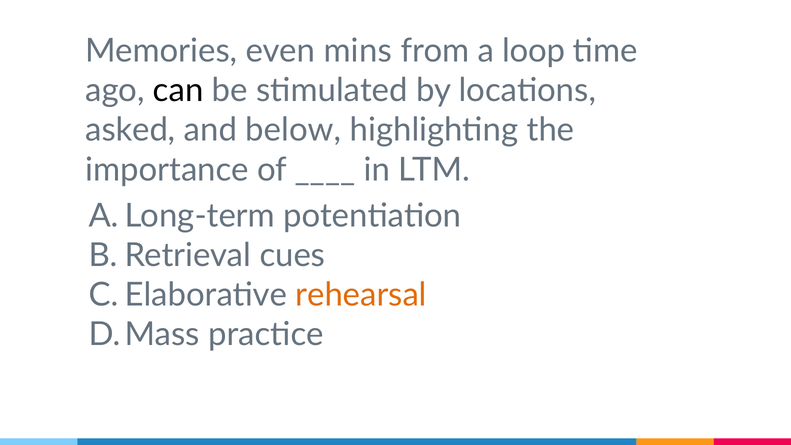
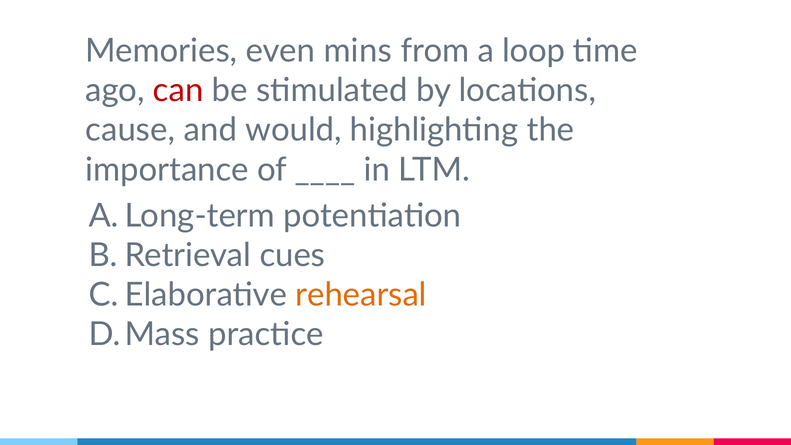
can colour: black -> red (178, 91)
asked: asked -> cause (130, 130)
below: below -> would (293, 130)
